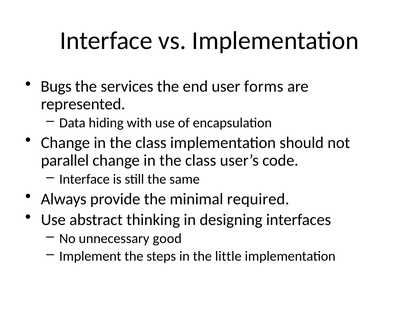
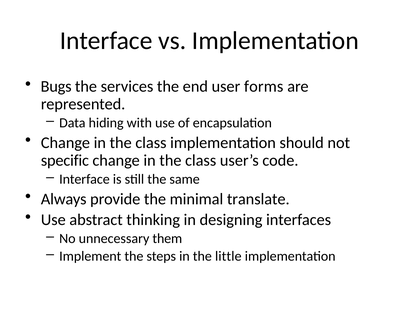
parallel: parallel -> specific (65, 160)
required: required -> translate (258, 199)
good: good -> them (167, 238)
